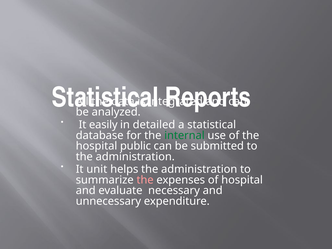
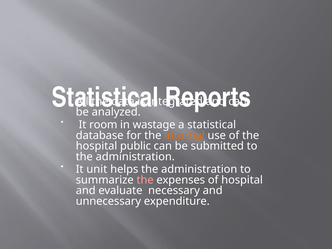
easily: easily -> room (103, 125)
detailed: detailed -> wastage (154, 125)
internal colour: green -> orange (184, 135)
